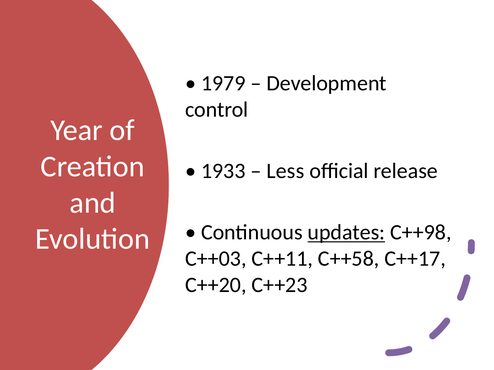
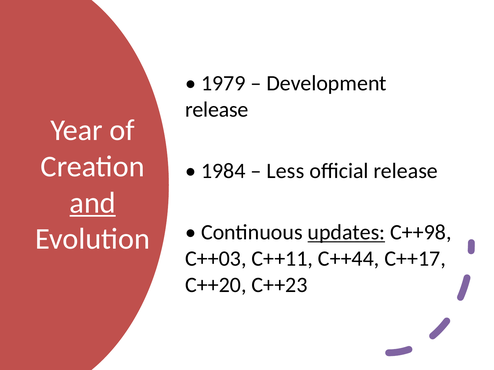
control: control -> release (217, 110)
1933: 1933 -> 1984 (223, 171)
and underline: none -> present (93, 203)
C++58: C++58 -> C++44 (349, 259)
